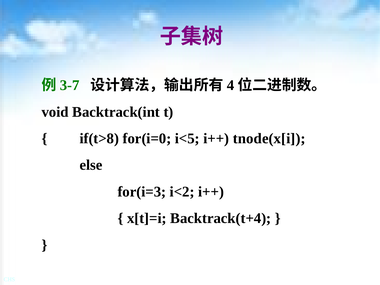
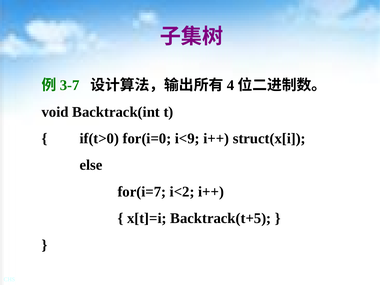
if(t>8: if(t>8 -> if(t>0 (99, 139)
i<5: i<5 -> i<9 (187, 139)
tnode(x[i: tnode(x[i -> struct(x[i (269, 139)
for(i=3: for(i=3 -> for(i=7 (142, 192)
Backtrack(t+4: Backtrack(t+4 -> Backtrack(t+5 (221, 218)
